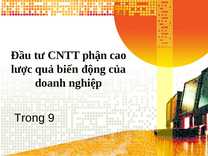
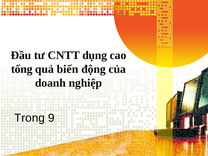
phận: phận -> dụng (95, 55)
lược: lược -> tổng (22, 69)
